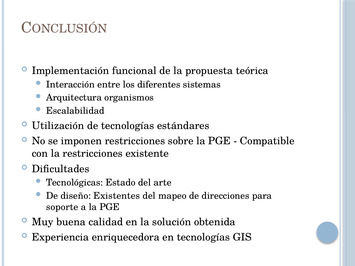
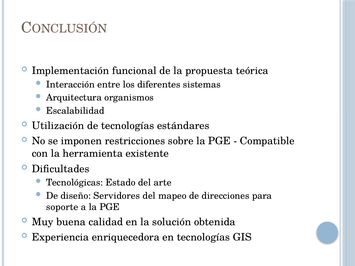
la restricciones: restricciones -> herramienta (93, 154)
Existentes: Existentes -> Servidores (117, 196)
